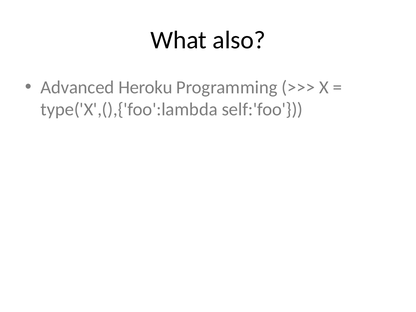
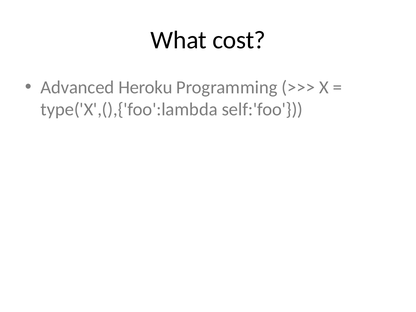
also: also -> cost (239, 40)
